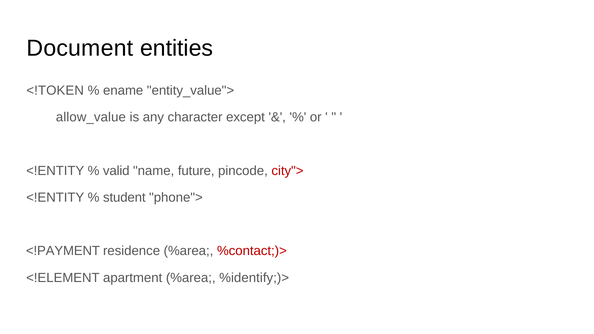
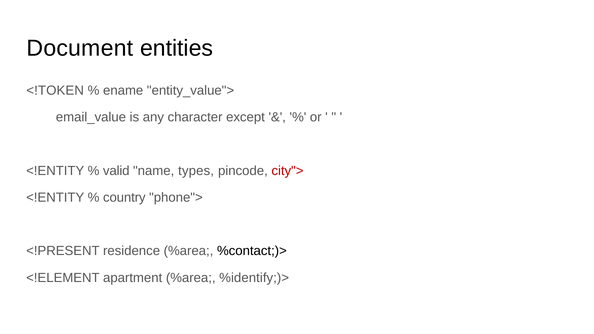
allow_value: allow_value -> email_value (91, 117)
future: future -> types (196, 171)
student: student -> country (124, 198)
<!PAYMENT: <!PAYMENT -> <!PRESENT (63, 251)
%contact;)> colour: red -> black (252, 251)
